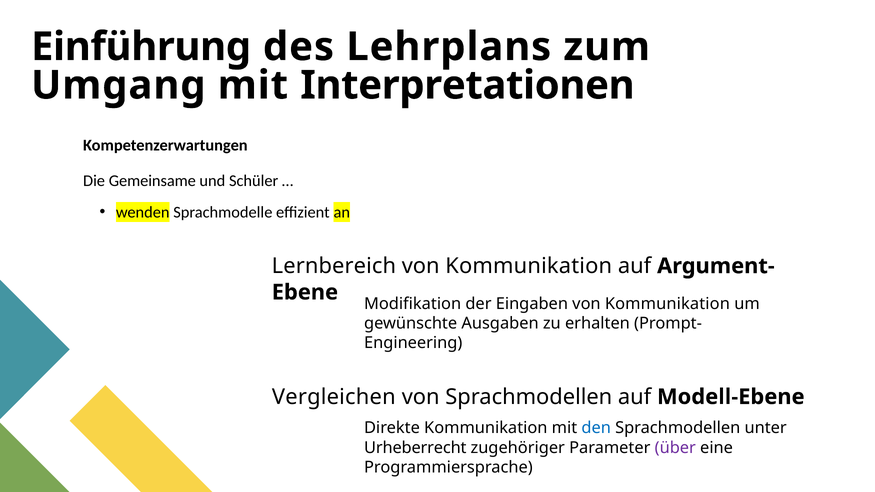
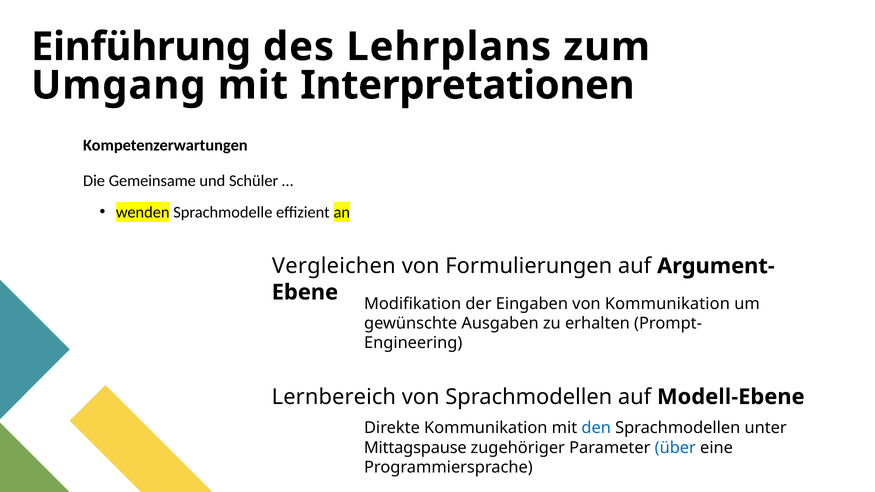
Lernbereich: Lernbereich -> Vergleichen (334, 266)
Kommunikation: Kommunikation -> Formulierungen (529, 266)
Vergleichen: Vergleichen -> Lernbereich (334, 397)
Urheberrecht: Urheberrecht -> Mittagspause (415, 448)
über colour: purple -> blue (675, 448)
